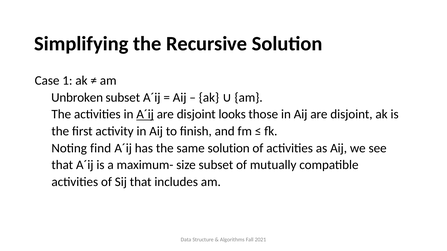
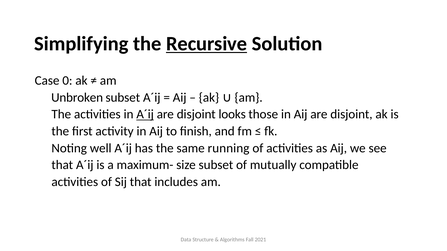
Recursive underline: none -> present (207, 44)
1: 1 -> 0 (67, 81)
find: find -> well (101, 148)
same solution: solution -> running (229, 148)
